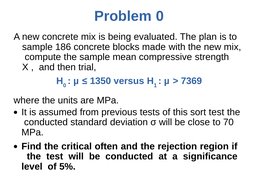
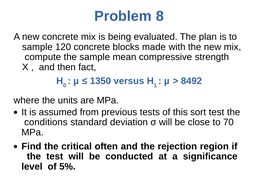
Problem 0: 0 -> 8 (160, 16)
186: 186 -> 120 (63, 47)
trial: trial -> fact (87, 67)
7369: 7369 -> 8492 (191, 81)
conducted: conducted -> conditions (46, 122)
